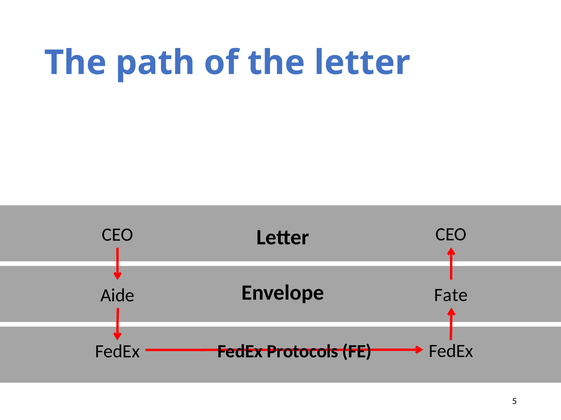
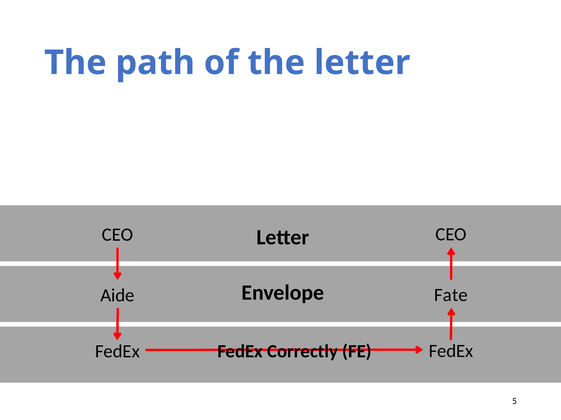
Protocols: Protocols -> Correctly (303, 352)
